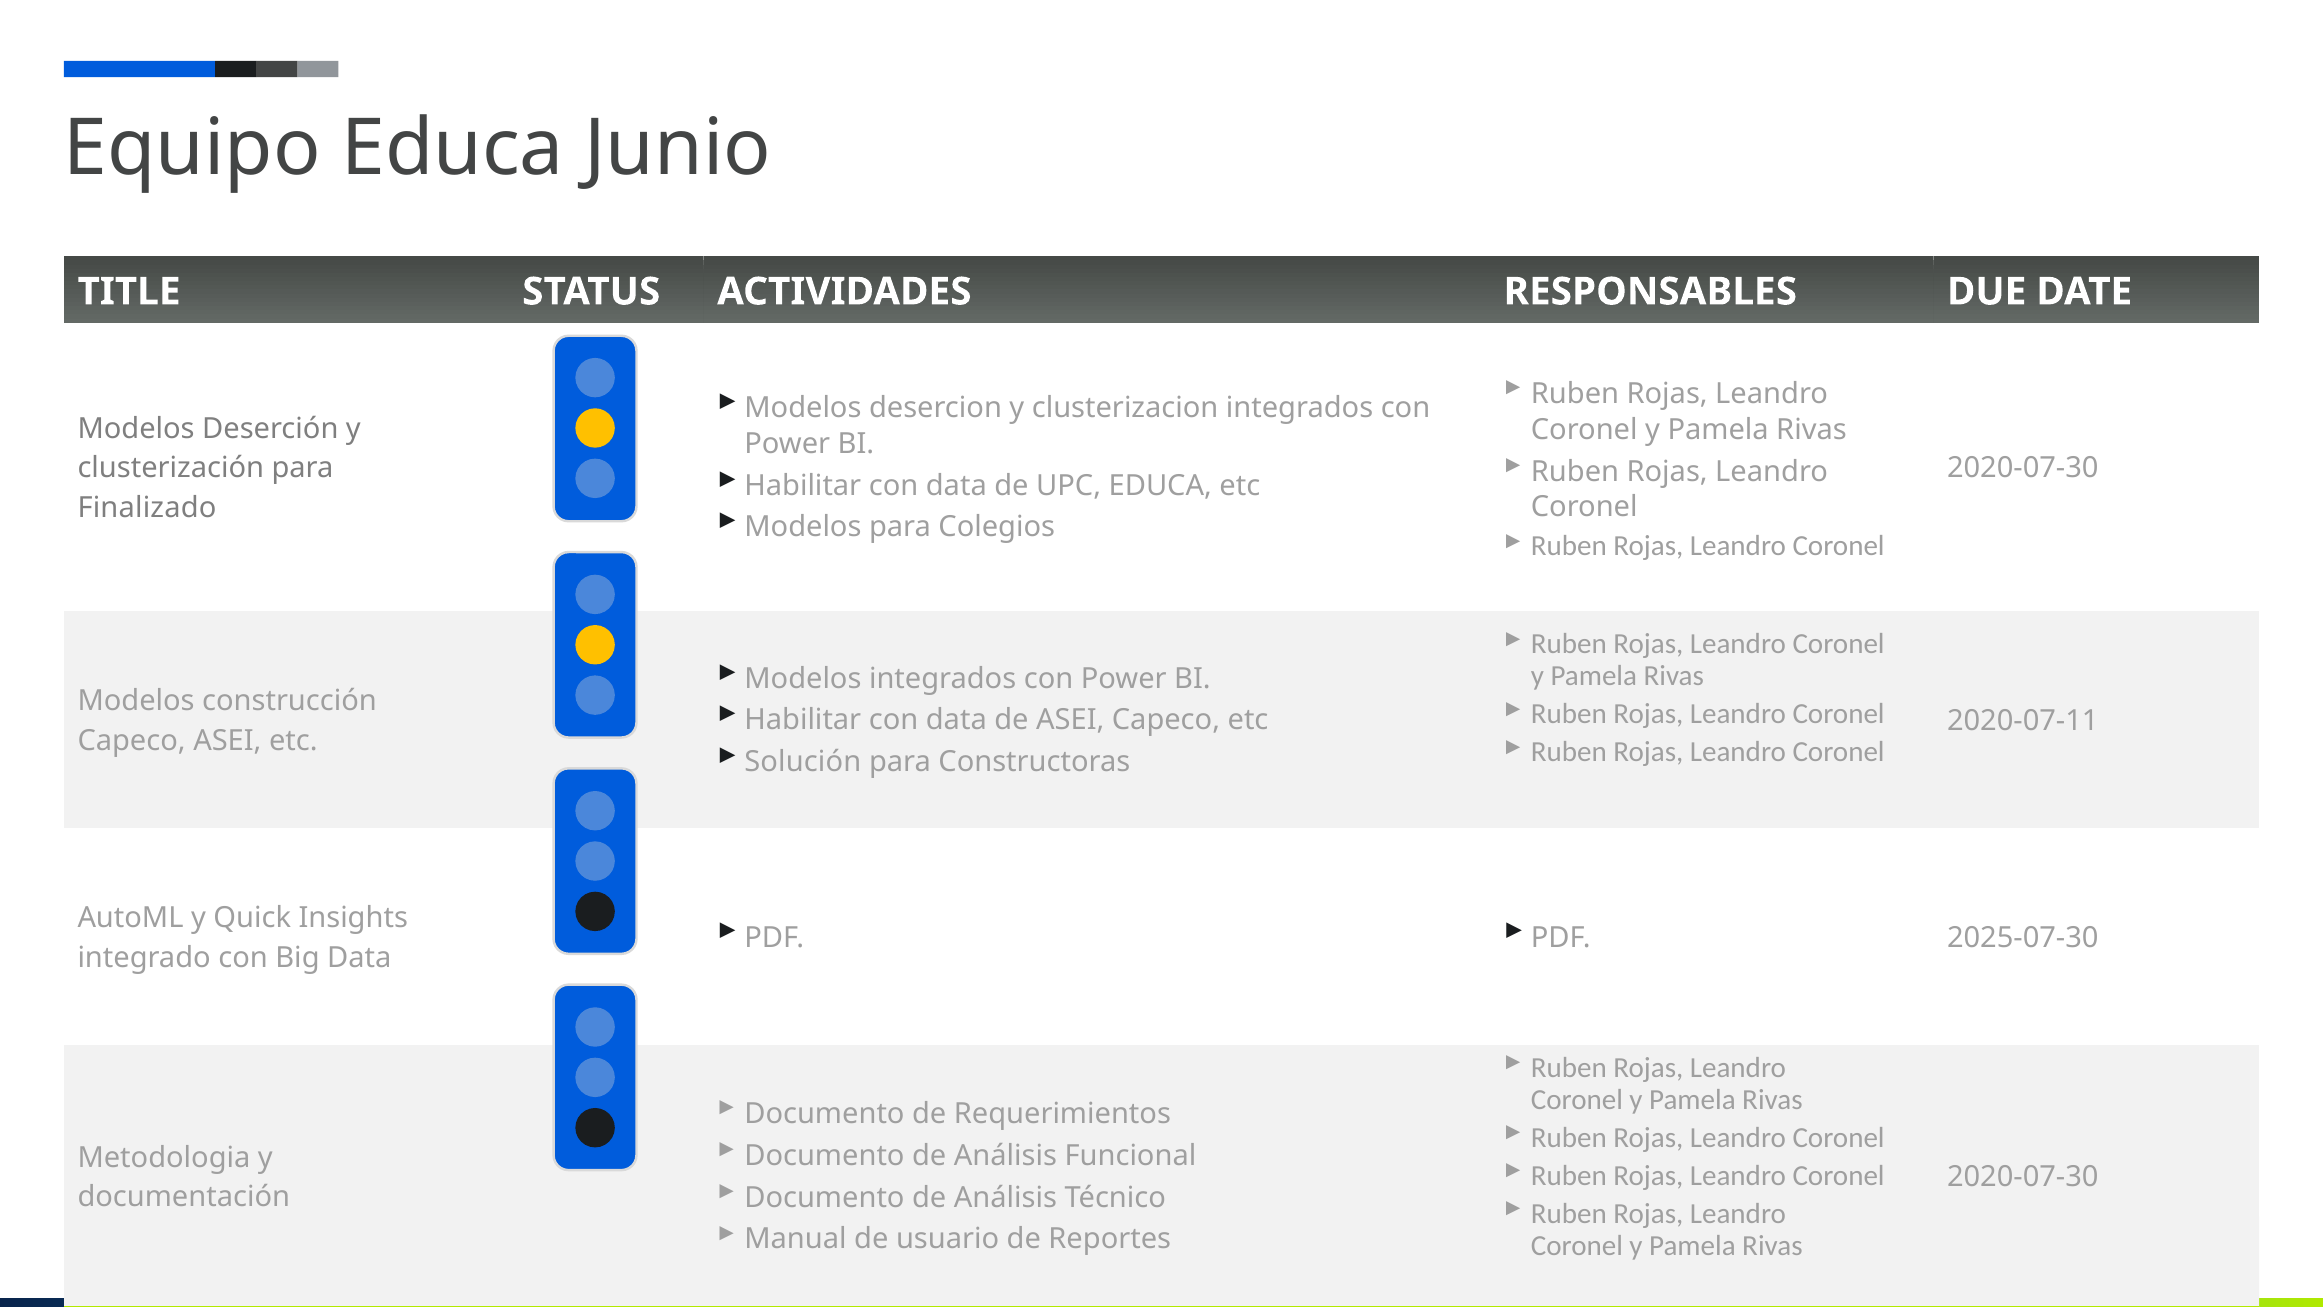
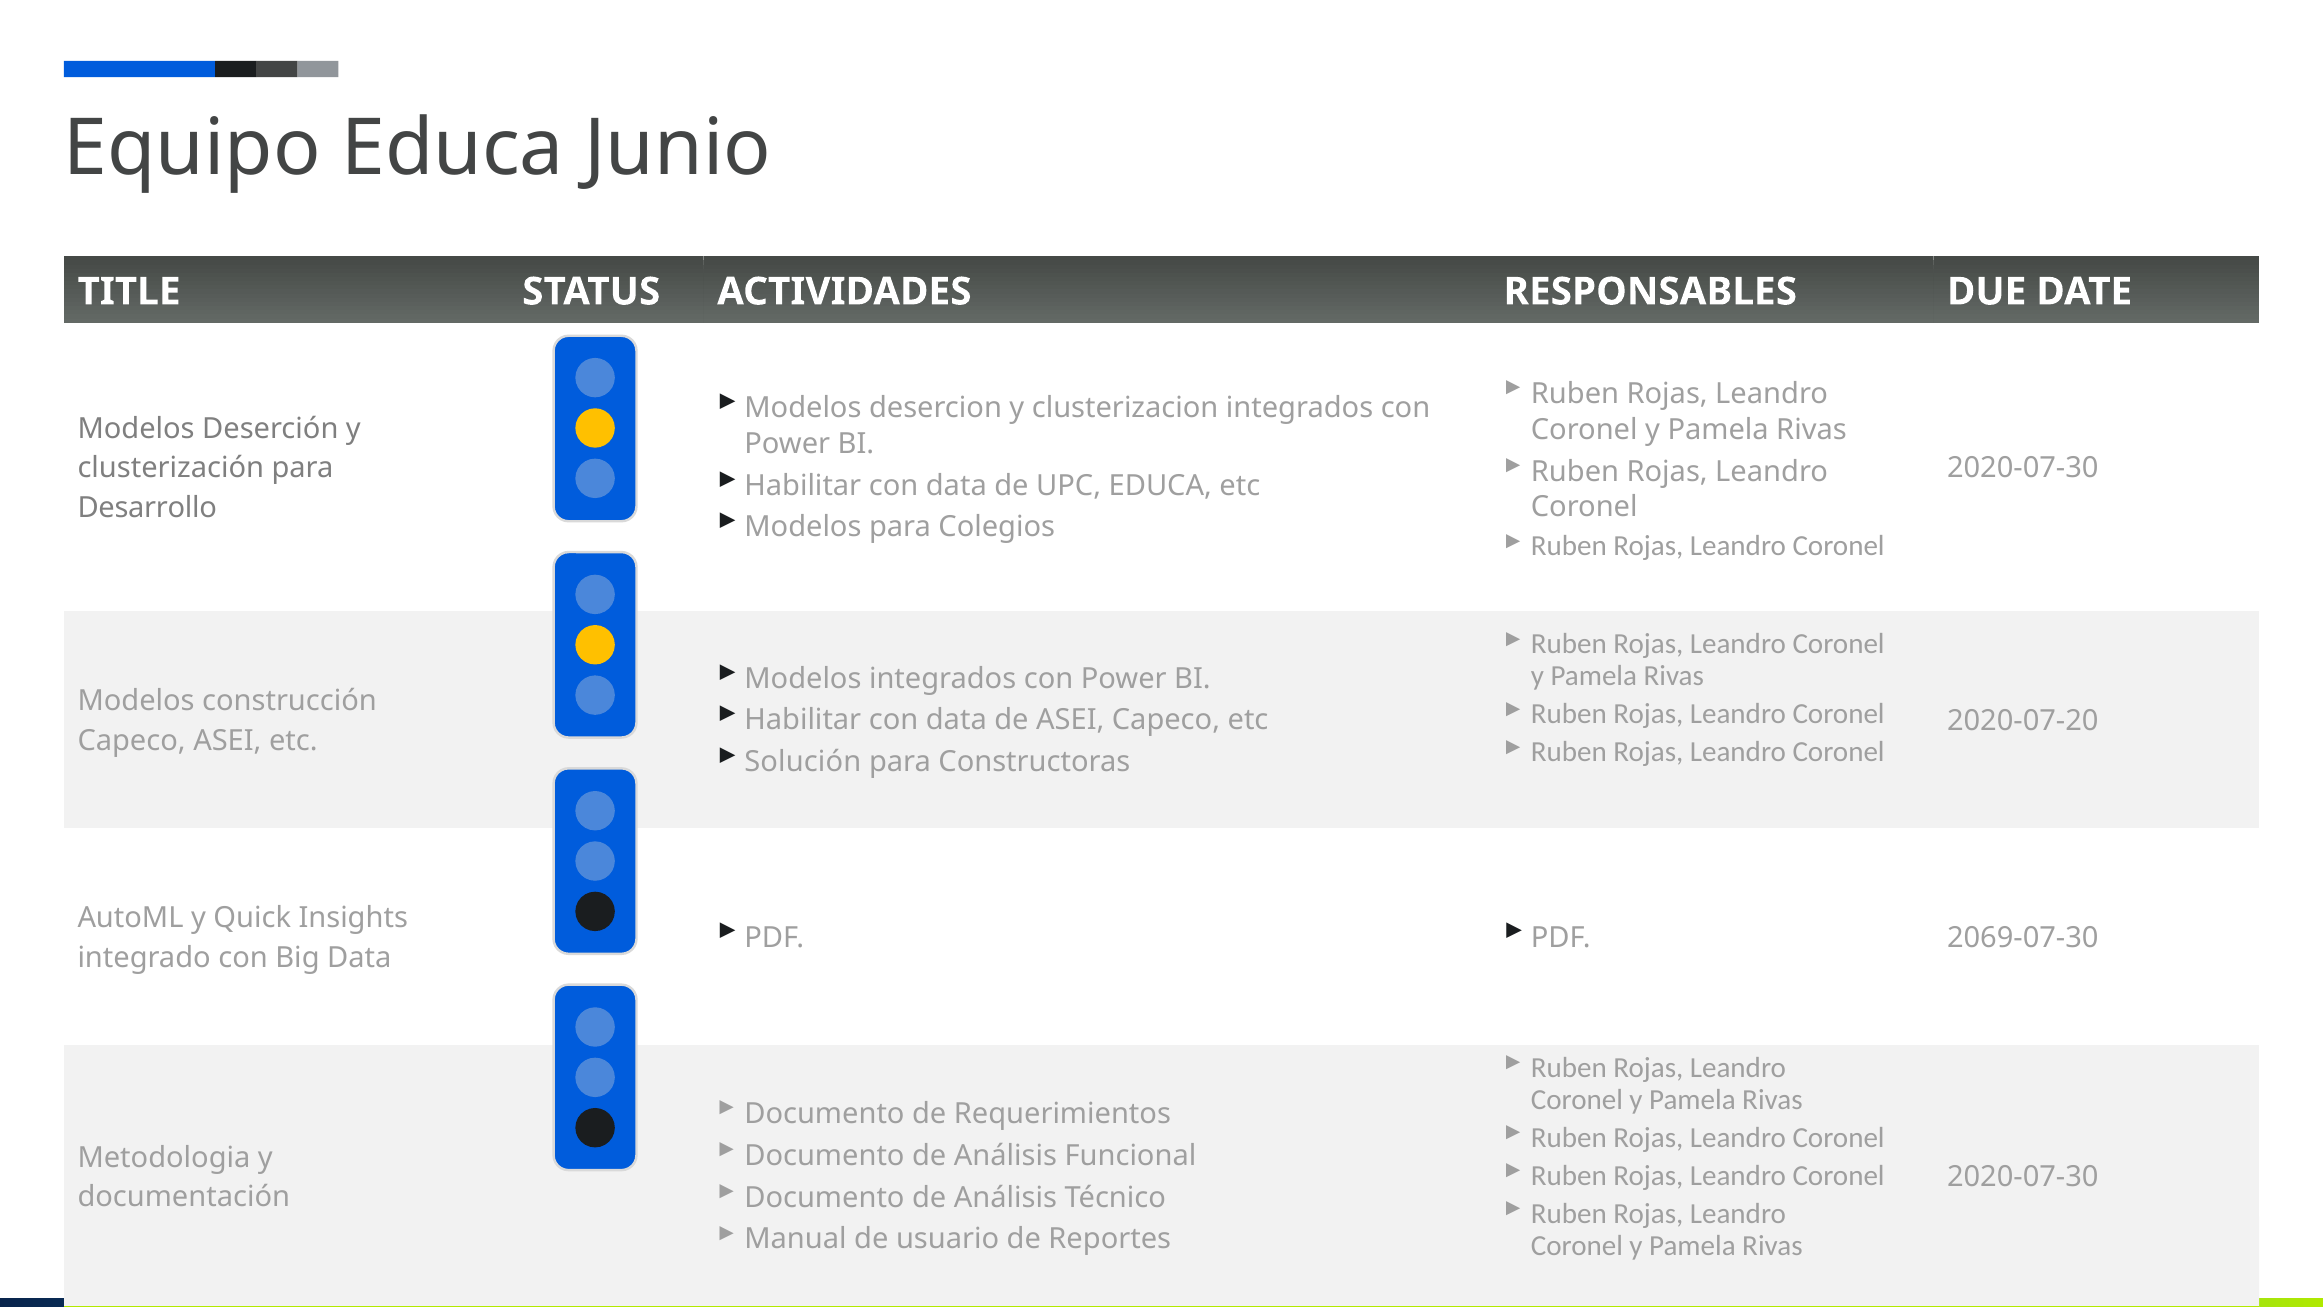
Finalizado: Finalizado -> Desarrollo (147, 508)
2020-07-11: 2020-07-11 -> 2020-07-20 (2023, 721)
2025-07-30: 2025-07-30 -> 2069-07-30 (2023, 938)
